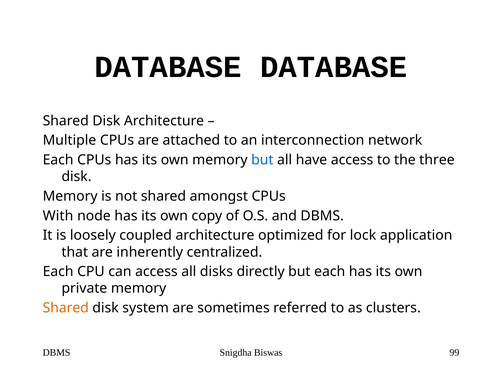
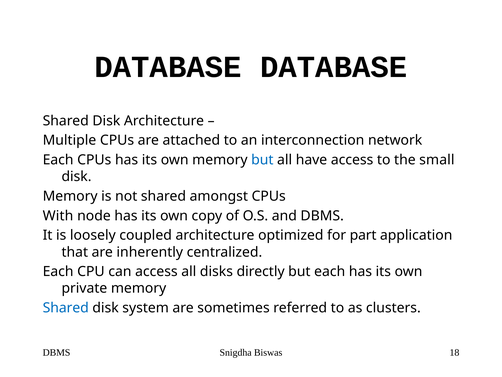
three: three -> small (437, 160)
lock: lock -> part (363, 235)
Shared colour: orange -> blue (66, 308)
99: 99 -> 18 (454, 352)
